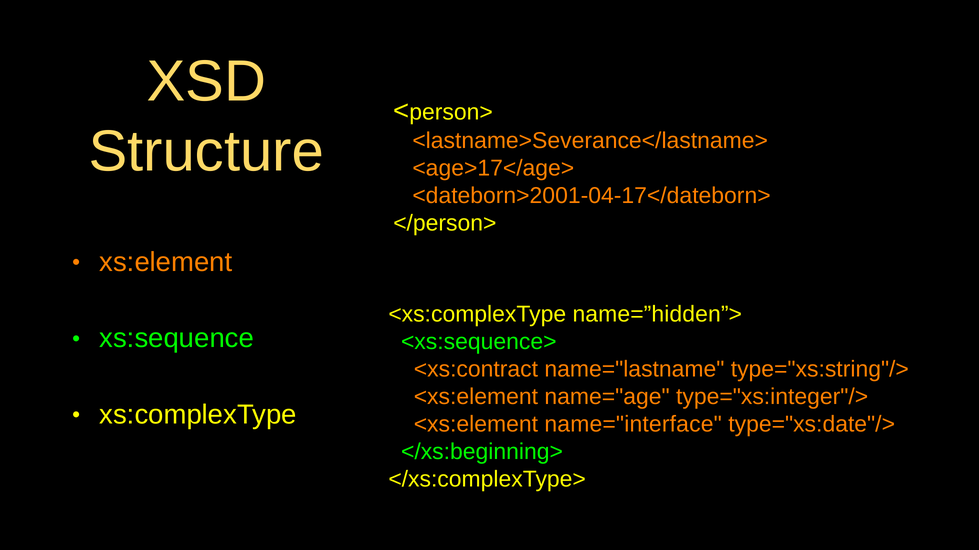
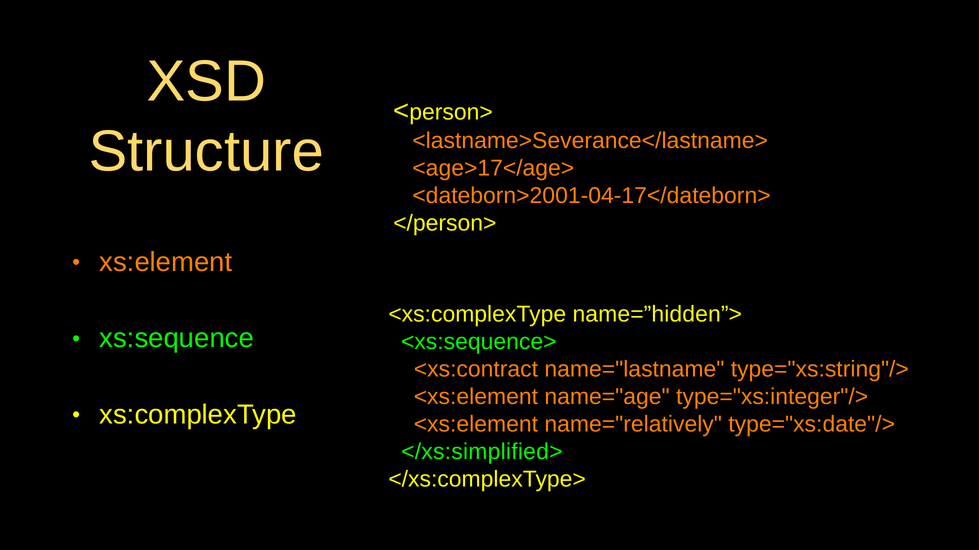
name="interface: name="interface -> name="relatively (633, 425)
</xs:beginning>: </xs:beginning> -> </xs:simplified> (482, 452)
